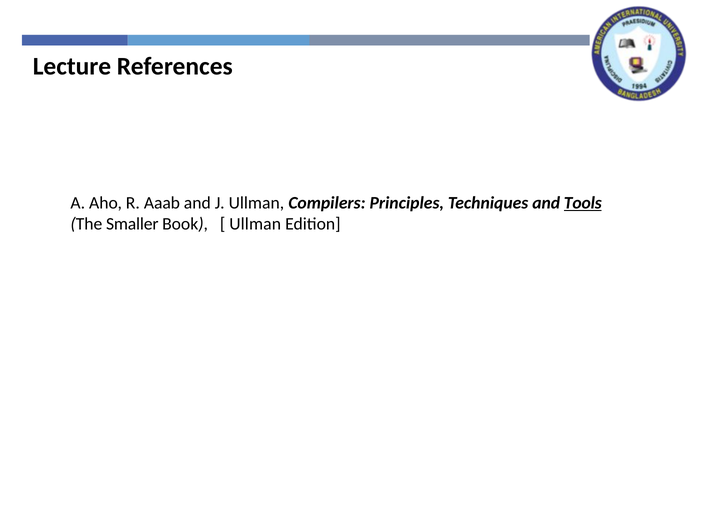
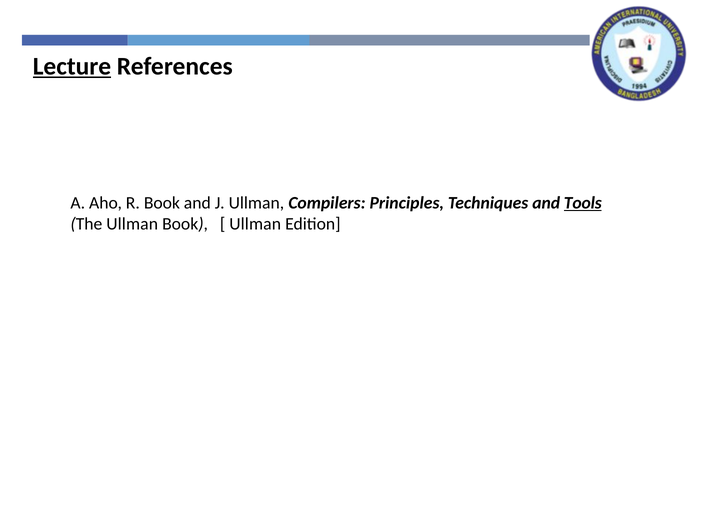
Lecture underline: none -> present (72, 66)
R Aaab: Aaab -> Book (162, 203)
The Smaller: Smaller -> Ullman (132, 224)
